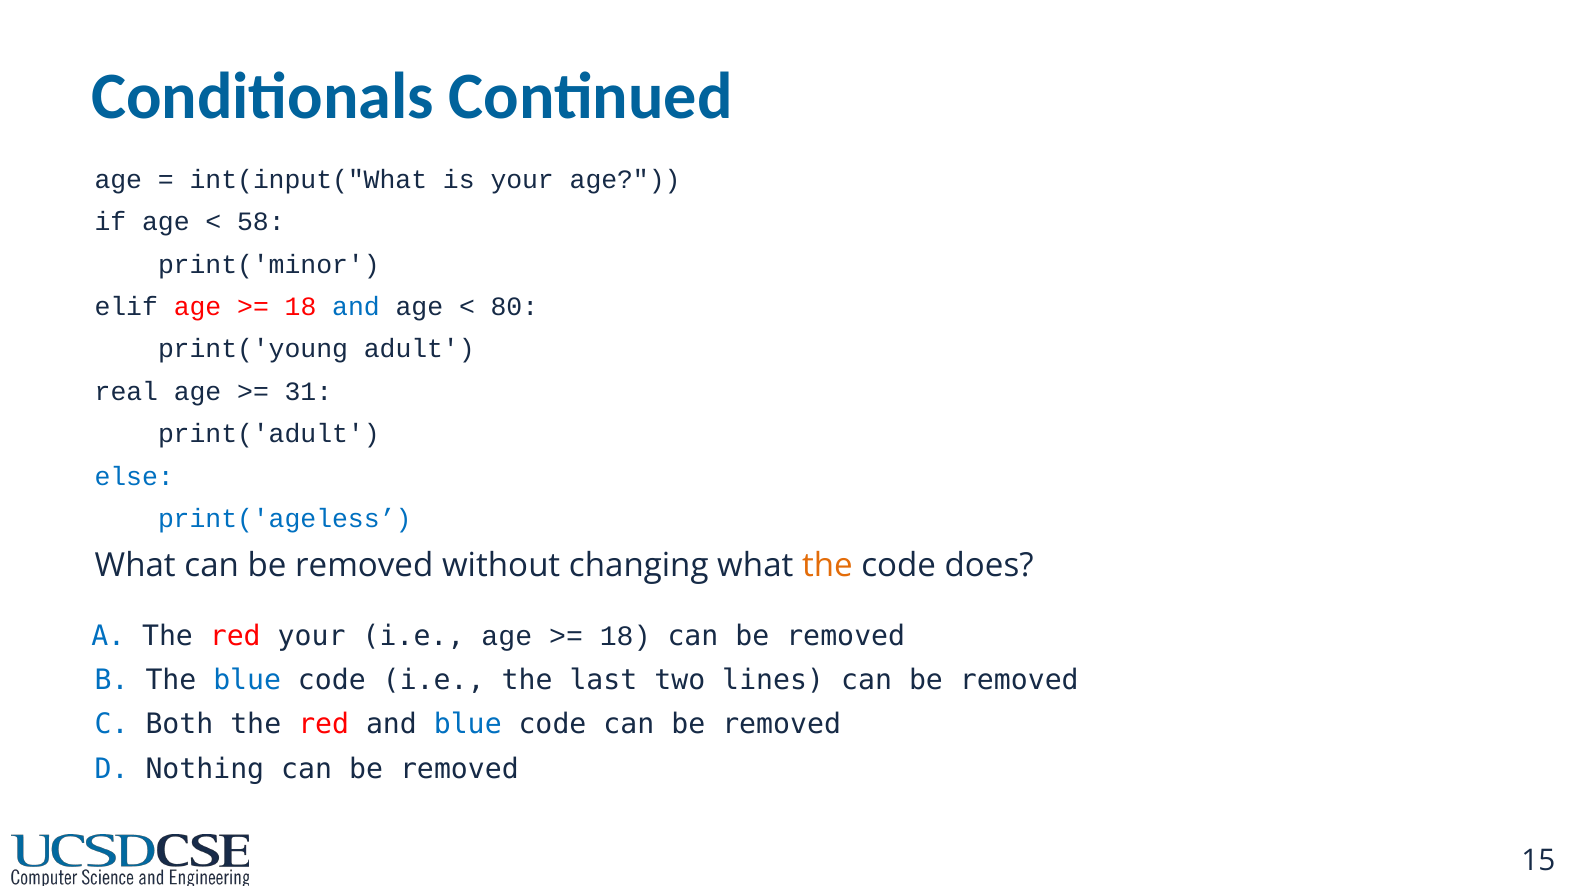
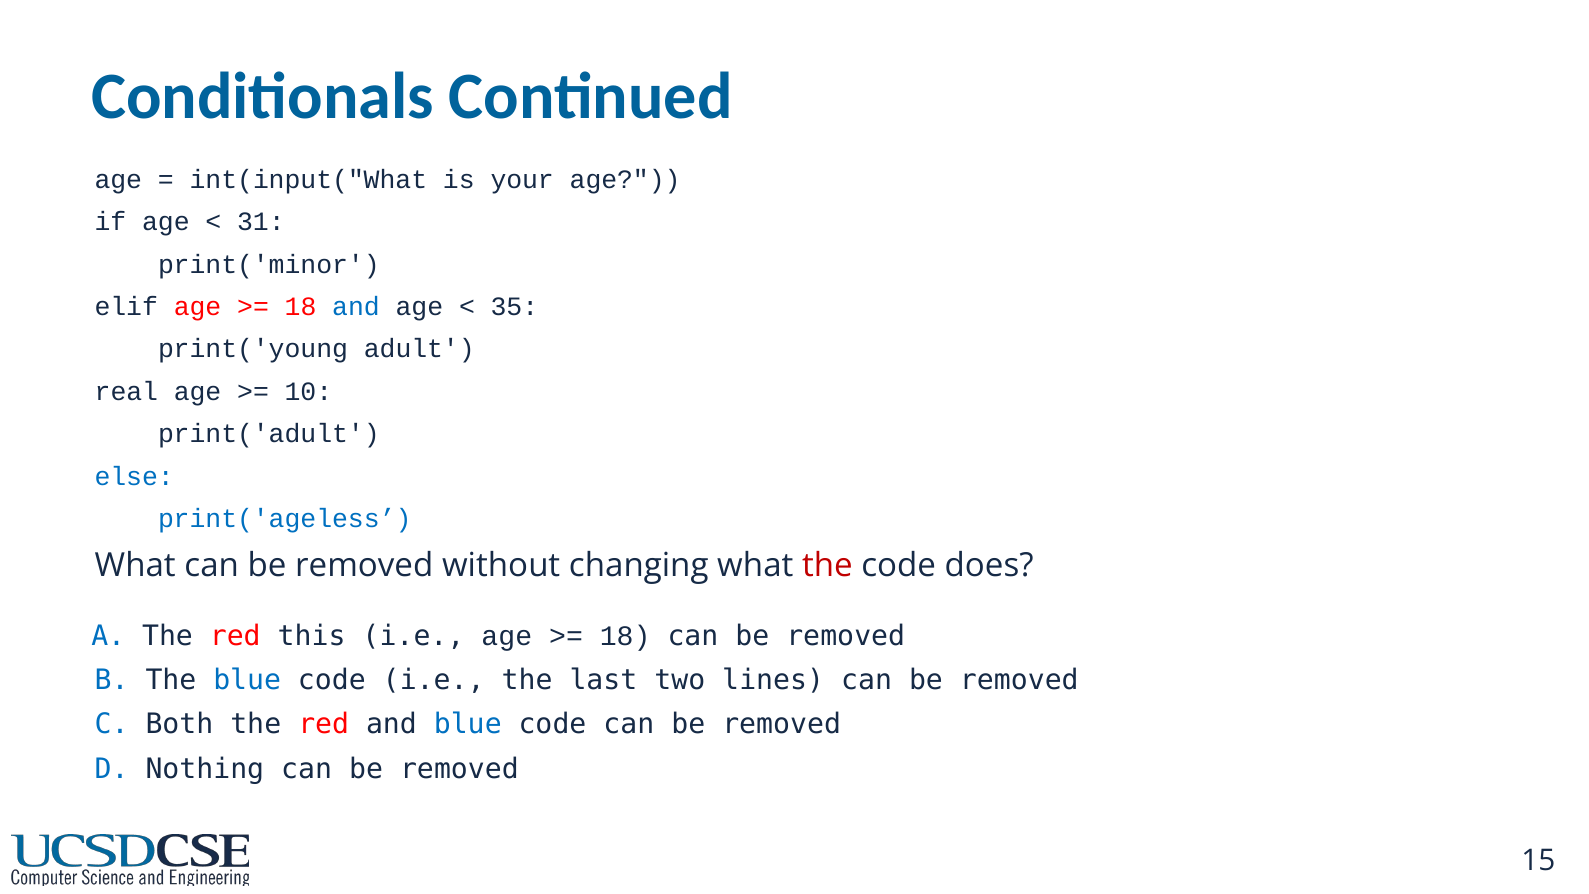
58: 58 -> 31 (261, 222)
80: 80 -> 35 (514, 307)
31: 31 -> 10 (308, 391)
the colour: orange -> red (827, 565)
red your: your -> this (312, 636)
